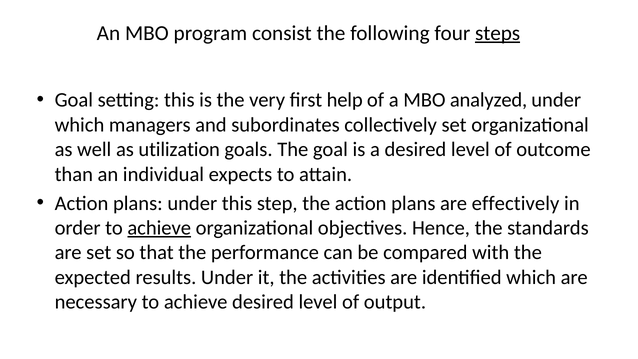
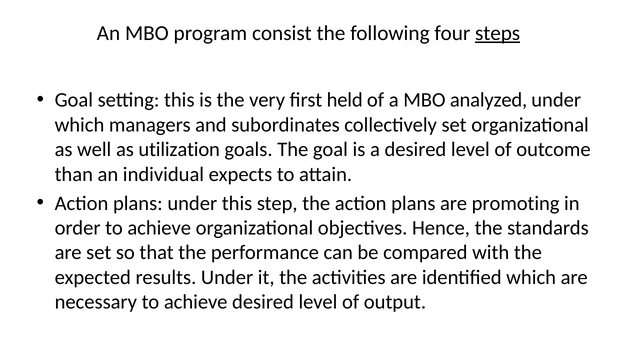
help: help -> held (345, 100)
effectively: effectively -> promoting (516, 203)
achieve underline: present -> none (159, 228)
